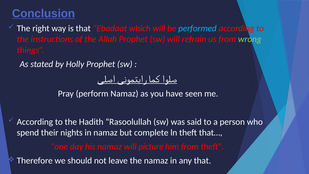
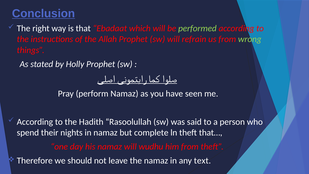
performed colour: light blue -> light green (197, 28)
picture: picture -> wudhu (151, 146)
any that: that -> text (202, 160)
